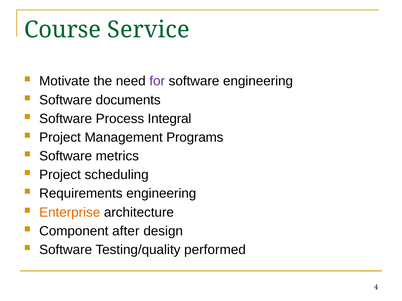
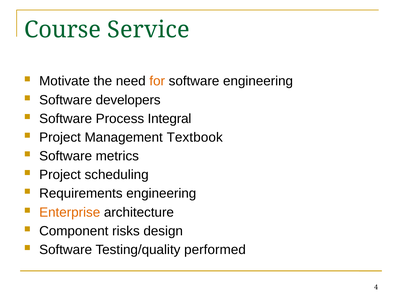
for colour: purple -> orange (157, 81)
documents: documents -> developers (128, 100)
Programs: Programs -> Textbook (195, 138)
after: after -> risks (126, 231)
